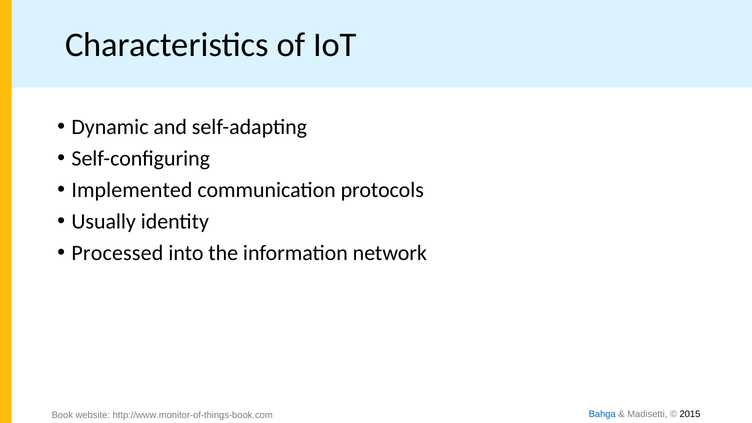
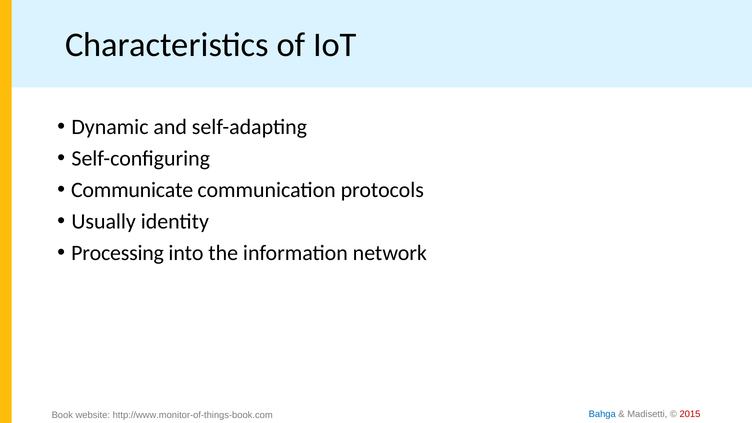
Implemented: Implemented -> Communicate (132, 190)
Processed: Processed -> Processing (118, 253)
2015 colour: black -> red (690, 414)
